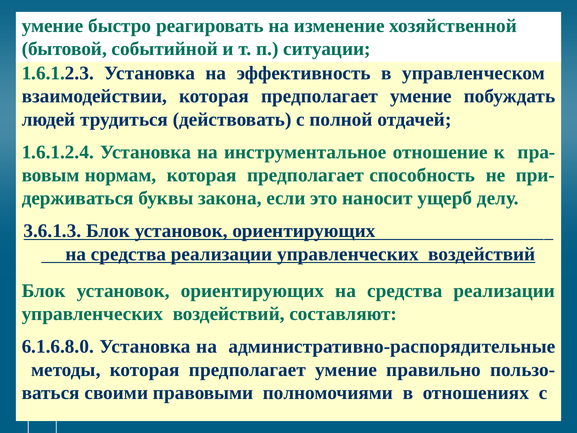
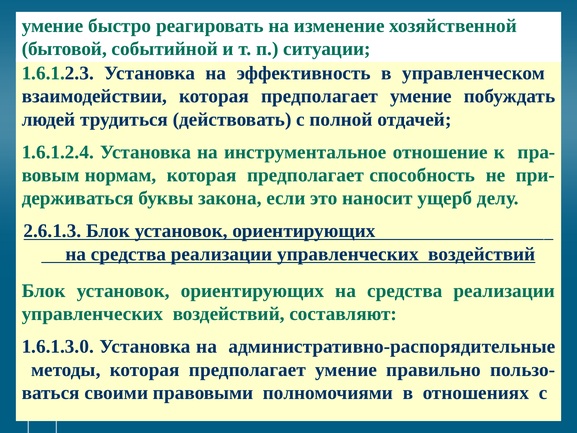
3.6.1.3: 3.6.1.3 -> 2.6.1.3 (52, 231)
6.1.6.8.0: 6.1.6.8.0 -> 1.6.1.3.0 (58, 346)
